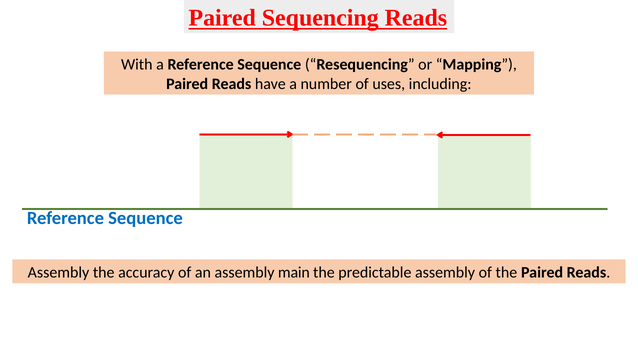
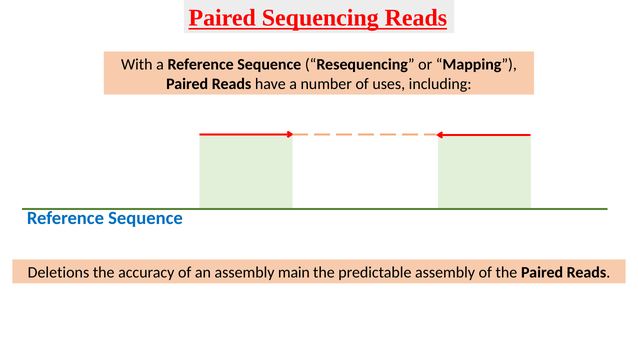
Assembly: Assembly -> Deletions (58, 272)
